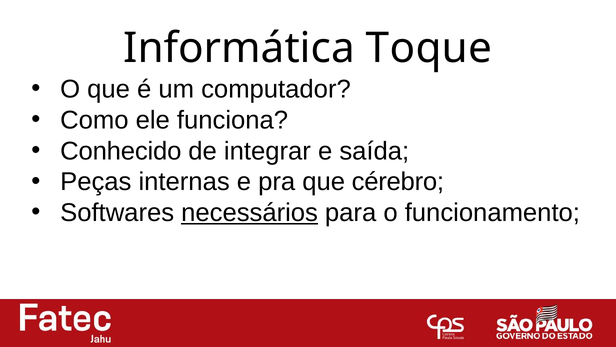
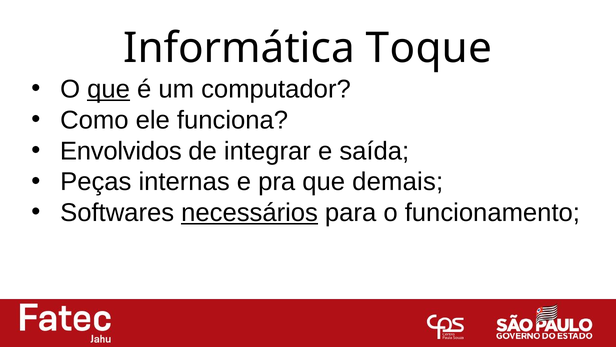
que underline: none -> present (109, 89)
Conhecido: Conhecido -> Envolvidos (121, 151)
cérebro: cérebro -> demais (398, 182)
